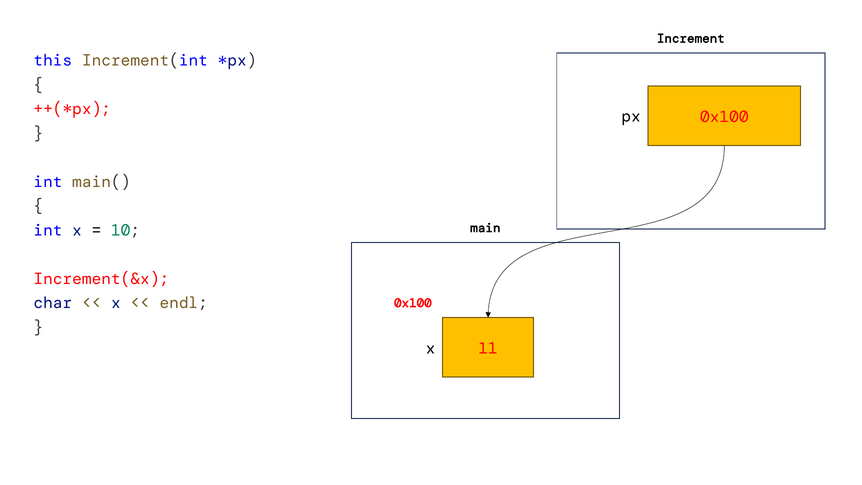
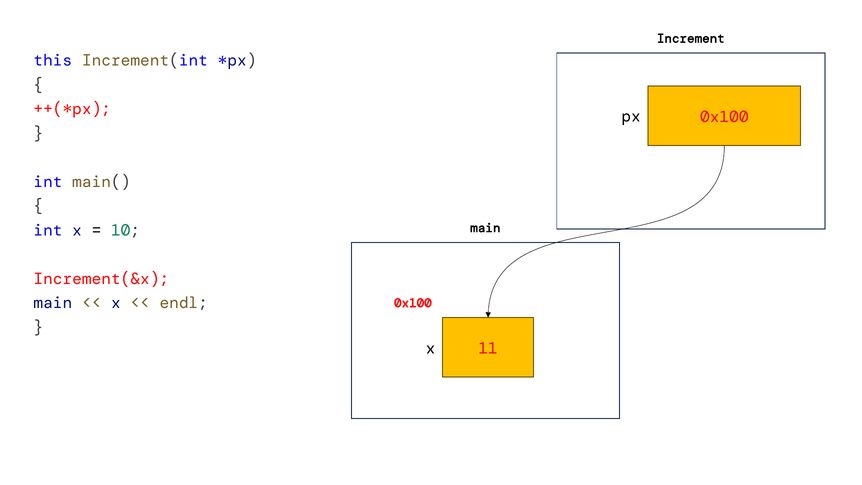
char: char -> main (53, 303)
